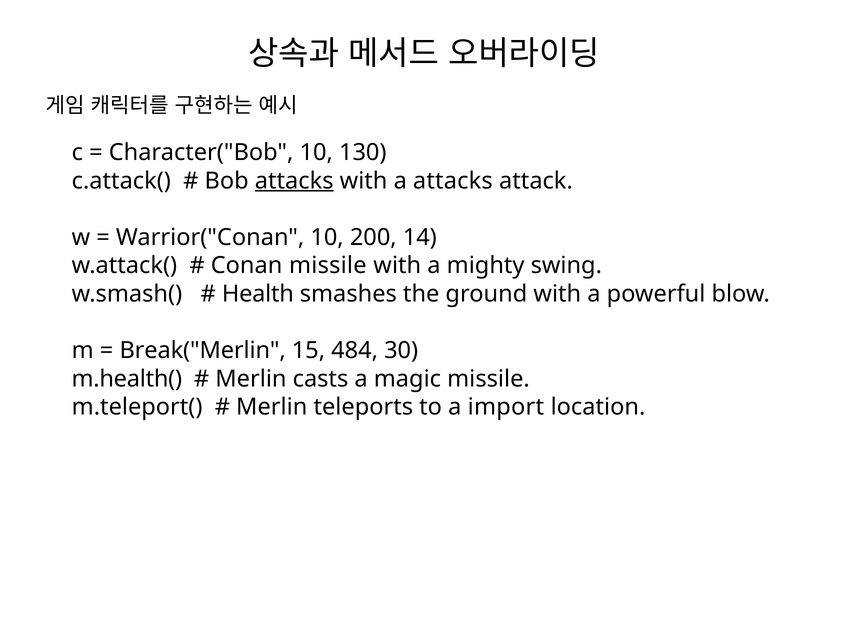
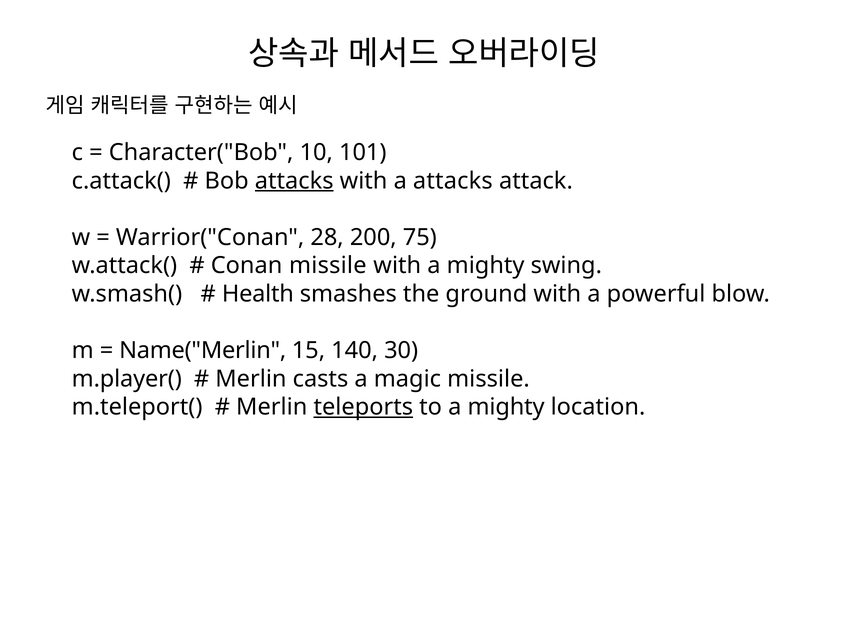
130: 130 -> 101 (363, 153)
Warrior("Conan 10: 10 -> 28 (327, 237)
14: 14 -> 75 (420, 237)
Break("Merlin: Break("Merlin -> Name("Merlin (203, 350)
484: 484 -> 140 (355, 350)
m.health(: m.health( -> m.player( (127, 379)
teleports underline: none -> present (363, 407)
to a import: import -> mighty (506, 407)
